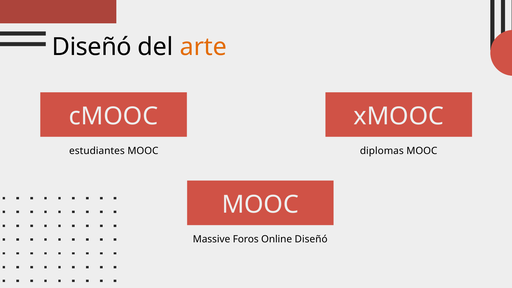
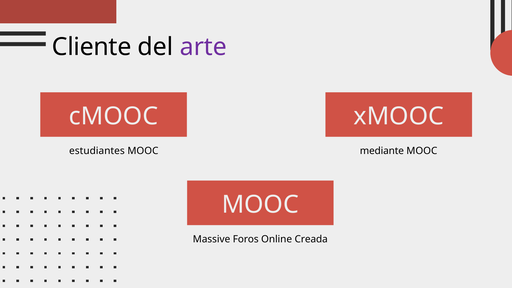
Diseñó: Diseñó -> Cliente (92, 47)
arte colour: orange -> purple (203, 47)
diplomas: diplomas -> mediante (382, 151)
Online Diseñó: Diseñó -> Creada (311, 239)
